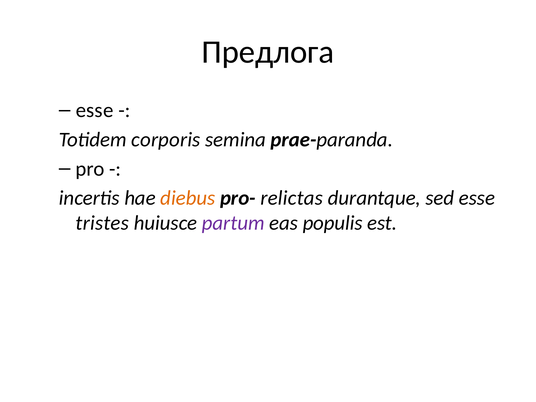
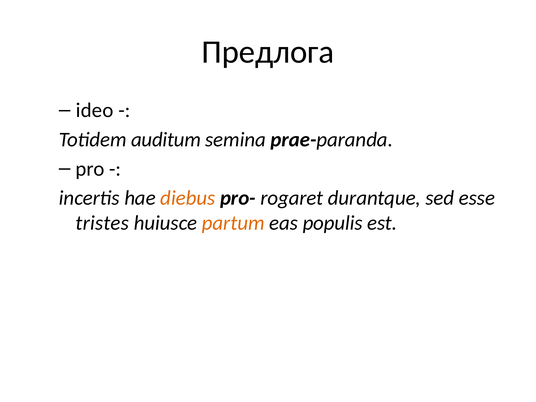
esse: esse -> ideo (95, 110)
corporis: corporis -> auditum (166, 140)
relictas: relictas -> rogaret (292, 198)
partum colour: purple -> orange (233, 223)
